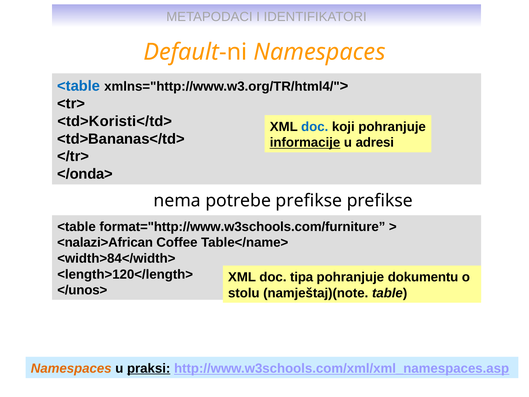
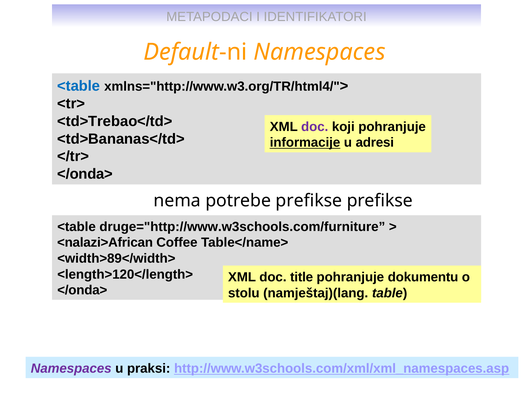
<td>Koristi</td>: <td>Koristi</td> -> <td>Trebao</td> (115, 121)
doc colour: blue -> purple (315, 127)
format="http://www.w3schools.com/furniture: format="http://www.w3schools.com/furniture -> druge="http://www.w3schools.com/furniture (242, 227)
<width>84</width>: <width>84</width> -> <width>89</width> (116, 258)
tipa: tipa -> title (302, 277)
</unos>: </unos> -> </onda> (82, 290)
namještaj)(note: namještaj)(note -> namještaj)(lang (316, 293)
Namespaces colour: orange -> purple (71, 368)
praksi underline: present -> none (149, 368)
